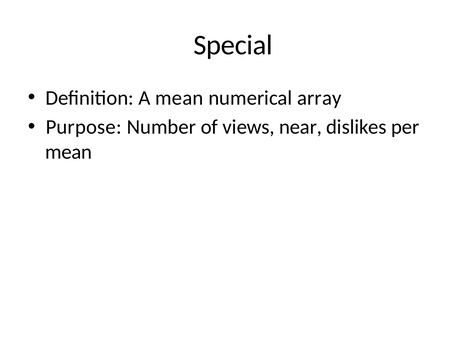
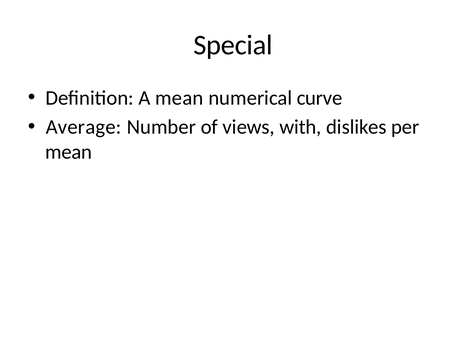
array: array -> curve (320, 98)
Purpose: Purpose -> Average (84, 127)
near: near -> with (300, 127)
